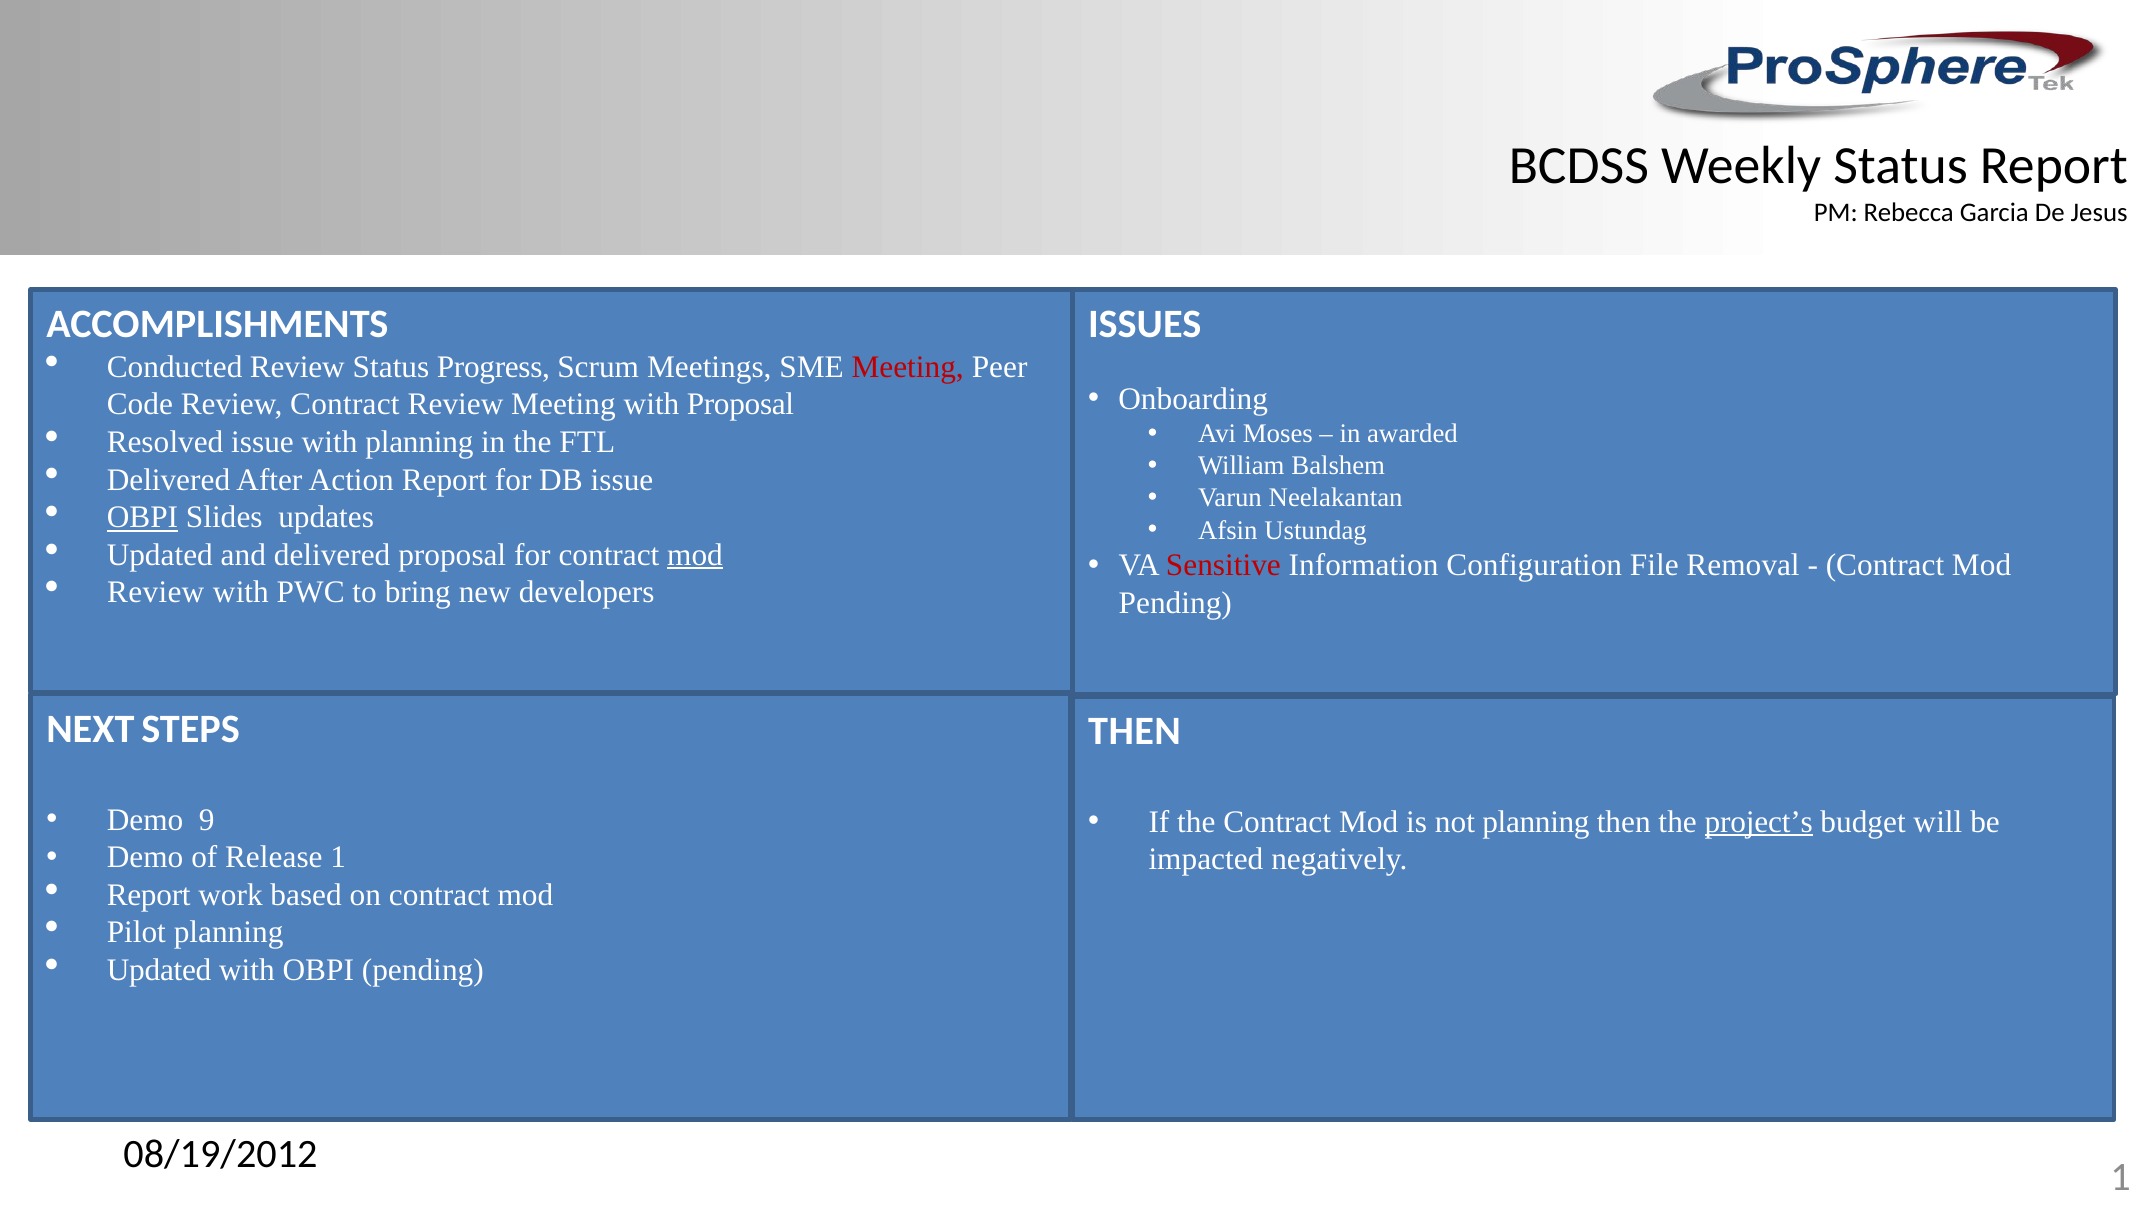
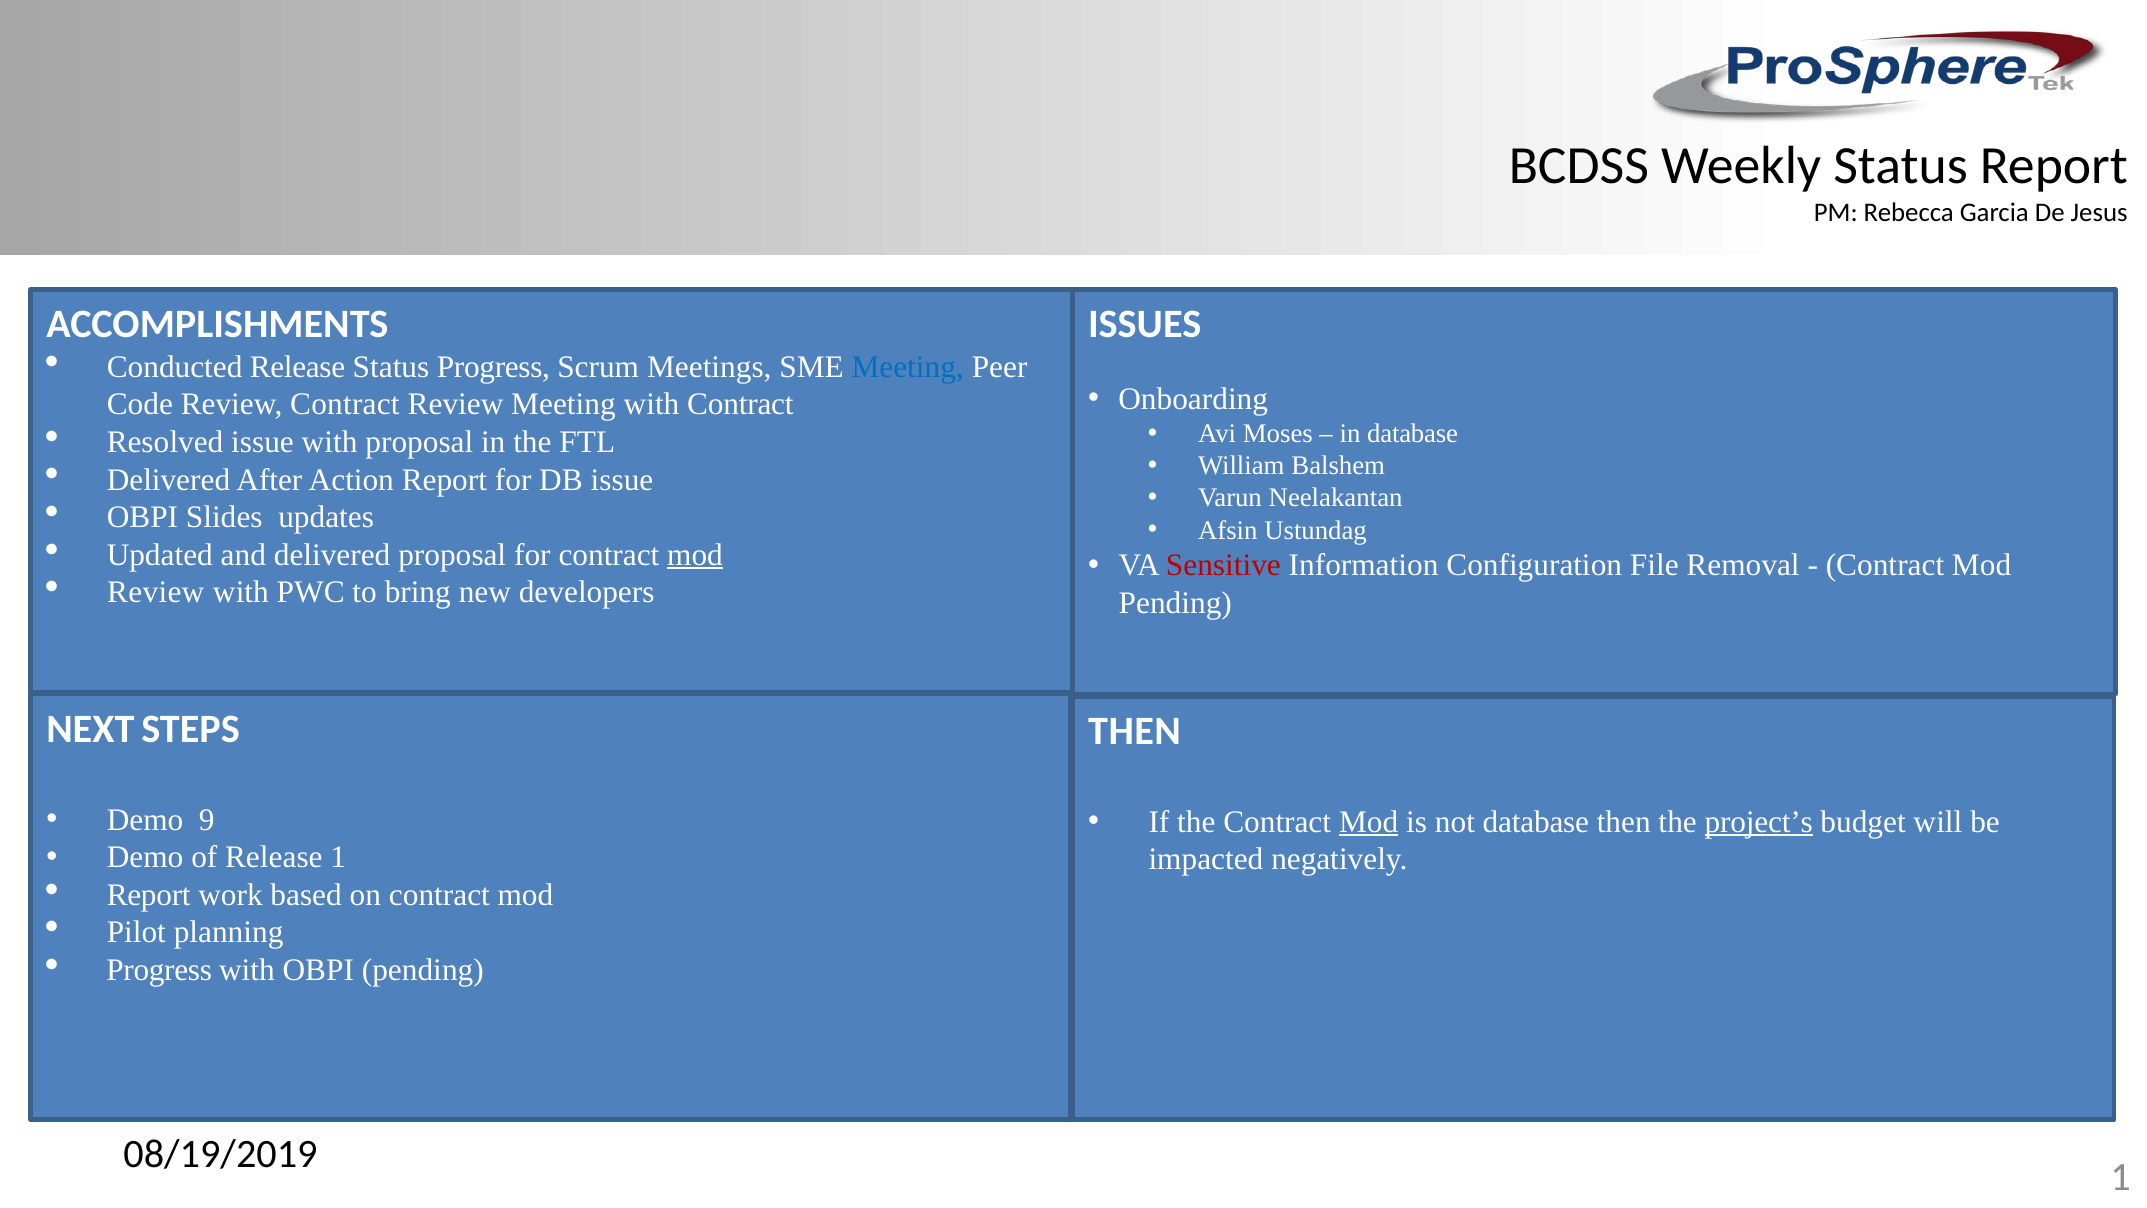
Conducted Review: Review -> Release (297, 367)
Meeting colour: red -> blue (908, 367)
with Proposal: Proposal -> Contract (740, 404)
in awarded: awarded -> database (1413, 434)
with planning: planning -> proposal (419, 442)
OBPI underline: present -> none (142, 517)
Mod underline: none -> present (1369, 822)
not planning: planning -> database (1536, 822)
Updated: Updated -> Progress (159, 970)
08/19/2012: 08/19/2012 -> 08/19/2019 (220, 1154)
